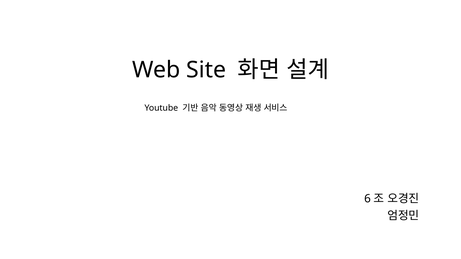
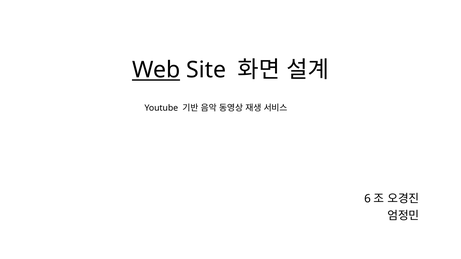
Web underline: none -> present (156, 70)
